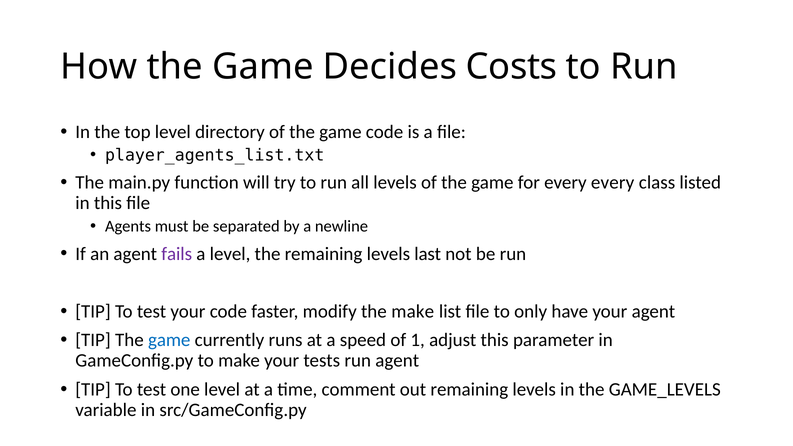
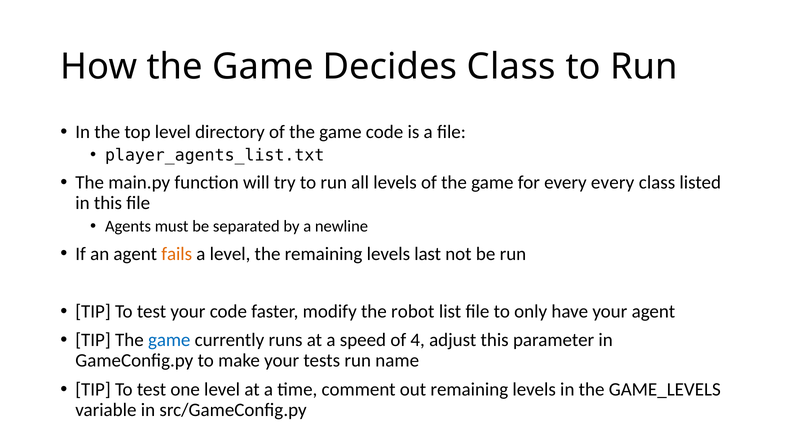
Decides Costs: Costs -> Class (511, 67)
fails colour: purple -> orange (177, 254)
the make: make -> robot (413, 311)
1: 1 -> 4 (418, 340)
run agent: agent -> name (397, 361)
